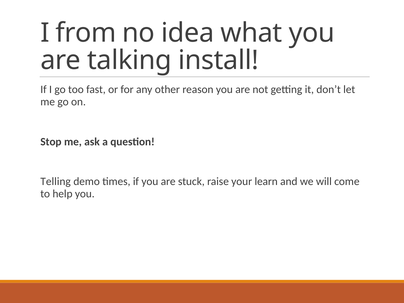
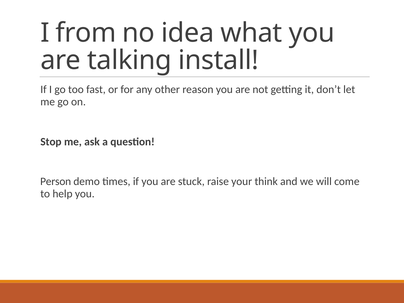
Telling: Telling -> Person (56, 182)
learn: learn -> think (266, 182)
